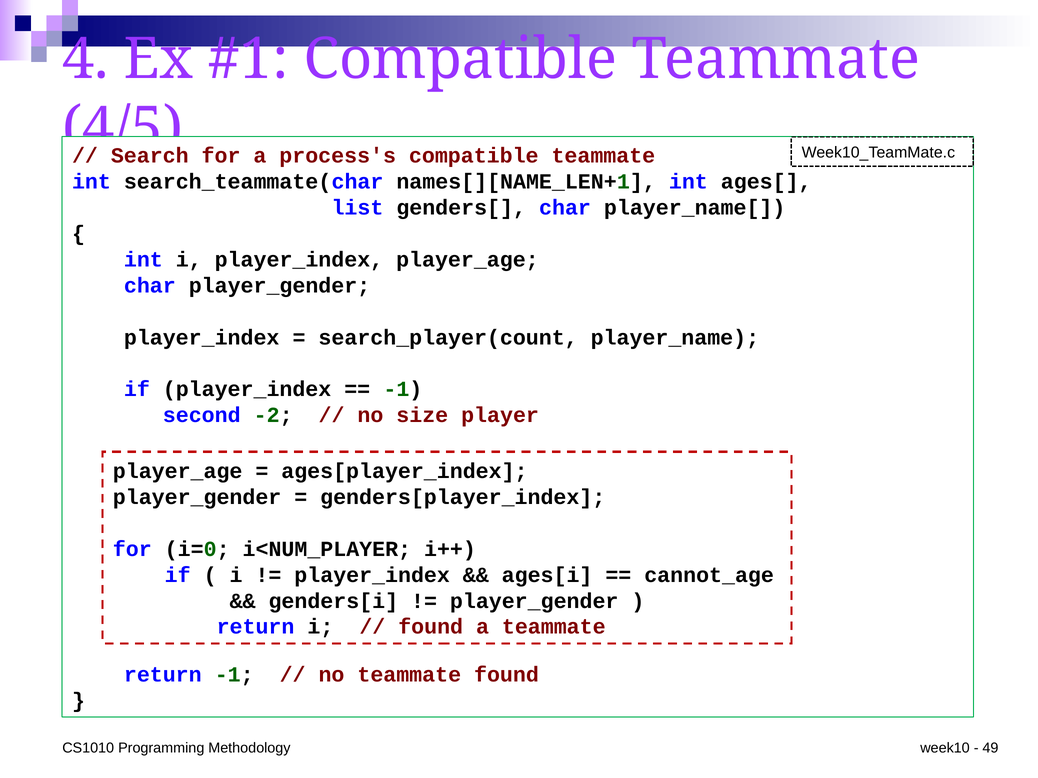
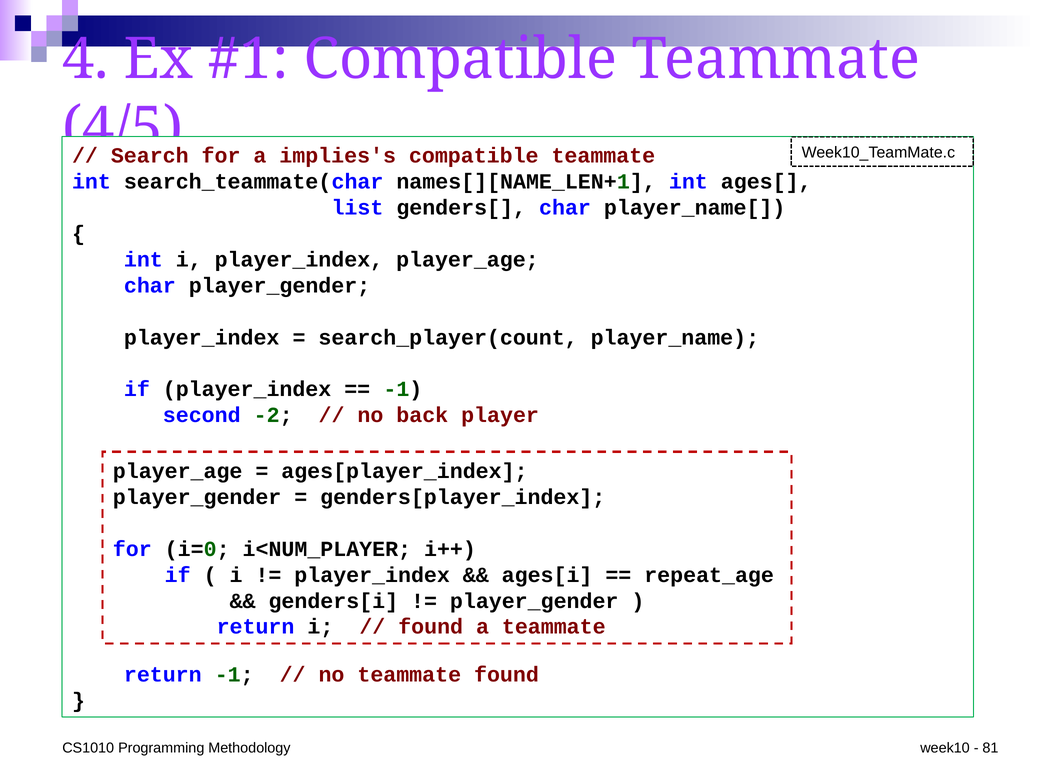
process's: process's -> implies's (338, 156)
size: size -> back (422, 415)
cannot_age: cannot_age -> repeat_age (709, 575)
49: 49 -> 81 (990, 748)
